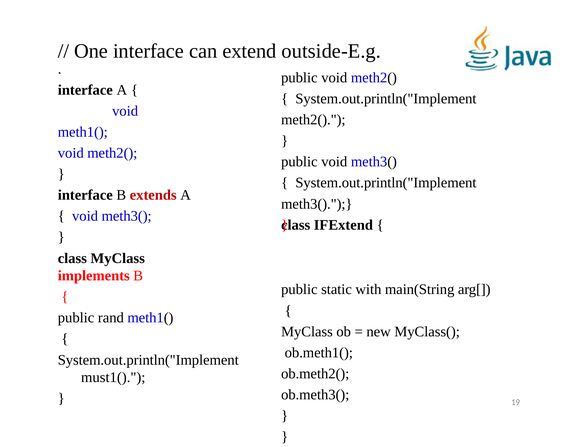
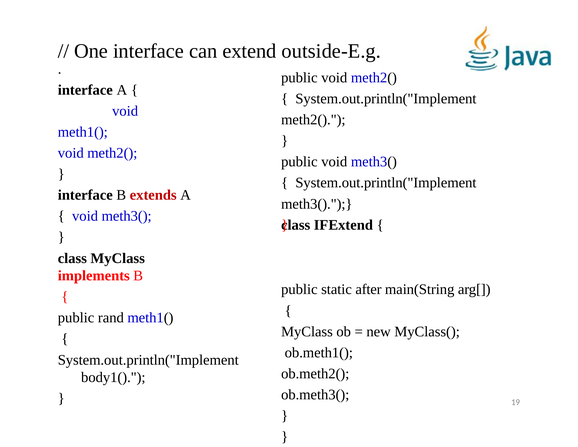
with: with -> after (368, 289)
must1(: must1( -> body1( (113, 377)
